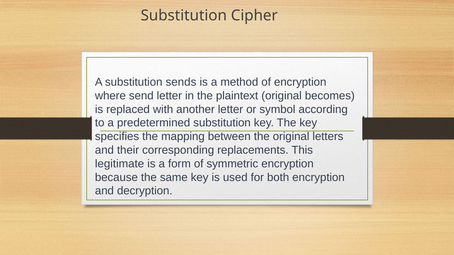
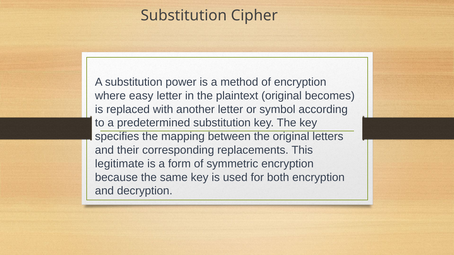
sends: sends -> power (181, 82)
send: send -> easy (141, 96)
